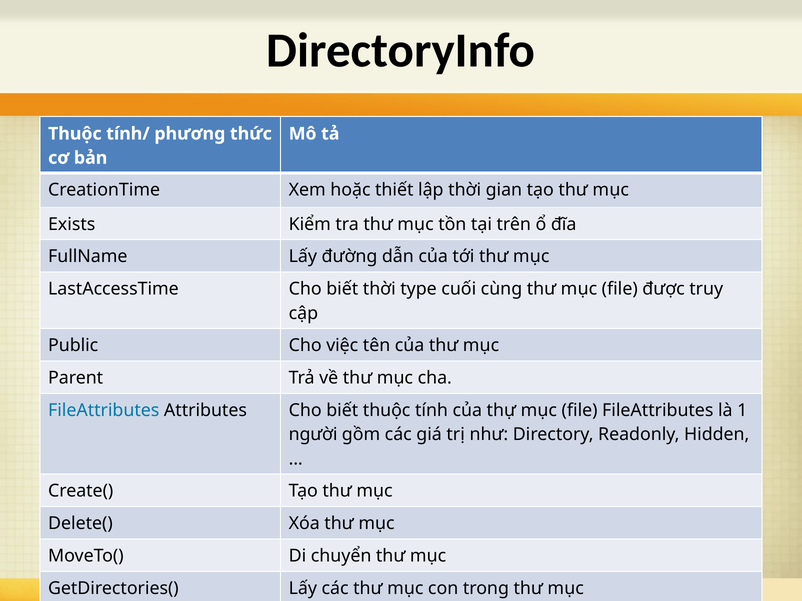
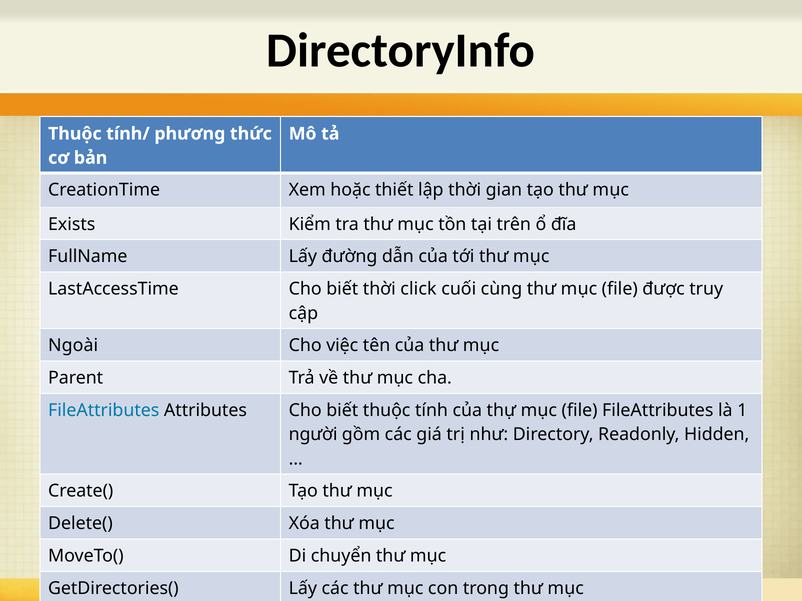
type: type -> click (418, 289)
Public: Public -> Ngoài (73, 346)
